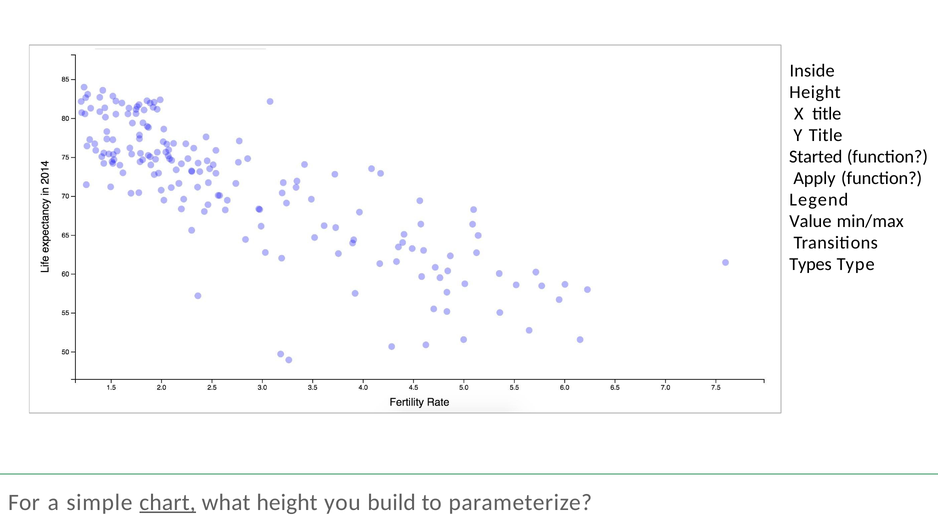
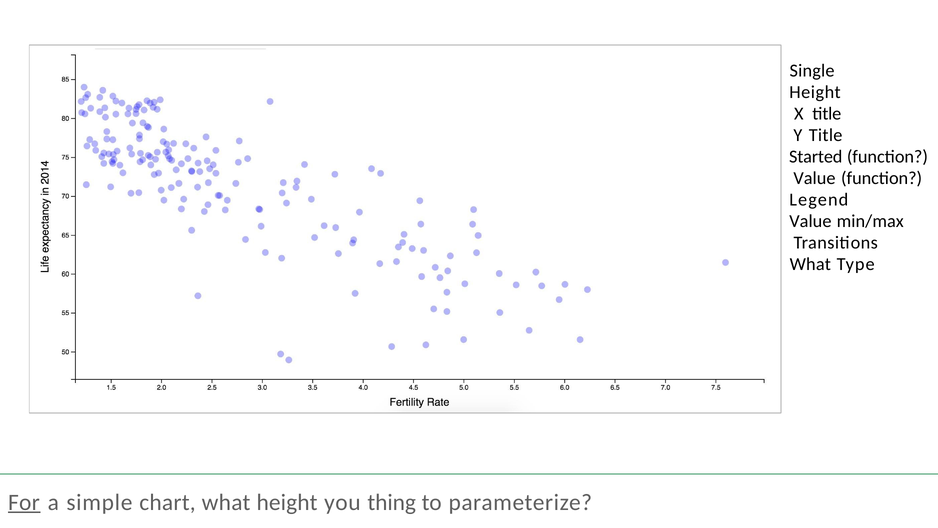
Inside: Inside -> Single (812, 70)
Apply: Apply -> Value (814, 178)
Types: Types -> What (810, 264)
For underline: none -> present (24, 502)
chart underline: present -> none (168, 502)
build: build -> thing (392, 502)
